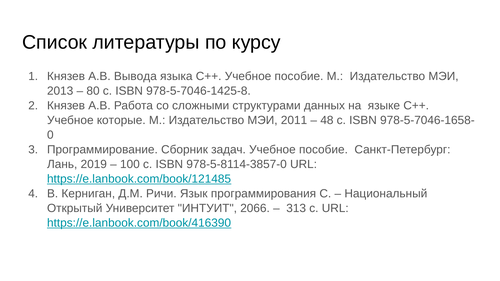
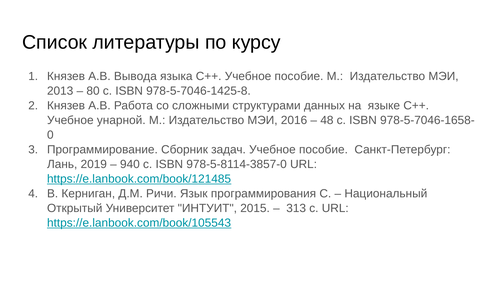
которые: которые -> унарной (121, 120)
2011: 2011 -> 2016 (294, 120)
100: 100 -> 940 (130, 164)
2066: 2066 -> 2015 (255, 208)
https://e.lanbook.com/book/416390: https://e.lanbook.com/book/416390 -> https://e.lanbook.com/book/105543 (139, 223)
